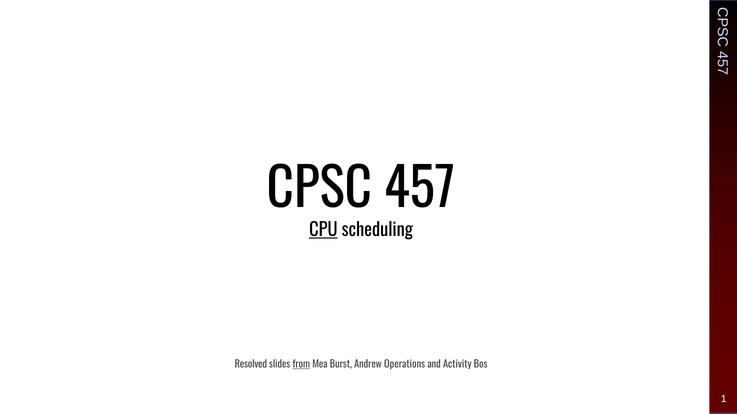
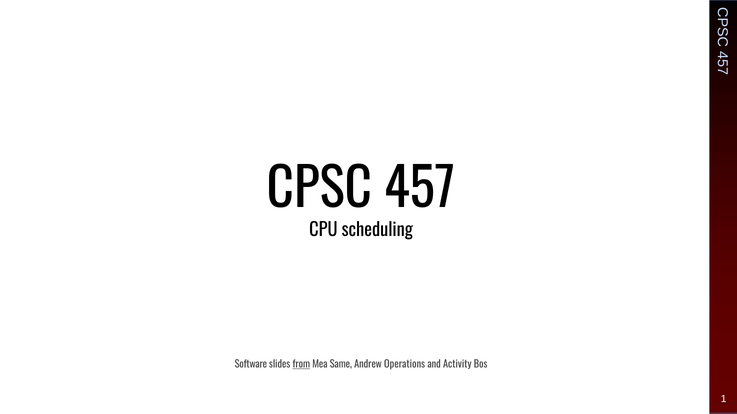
CPU underline: present -> none (323, 230)
Resolved: Resolved -> Software (251, 365)
Burst: Burst -> Same (341, 365)
